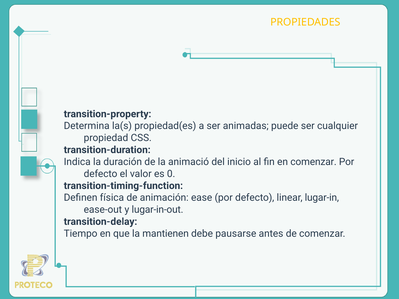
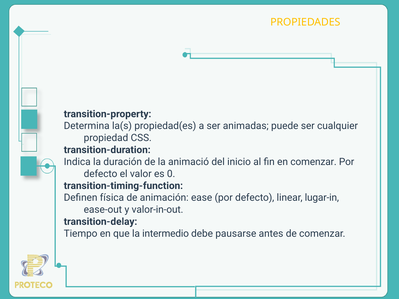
lugar-in-out: lugar-in-out -> valor-in-out (157, 210)
mantienen: mantienen -> intermedio (166, 234)
